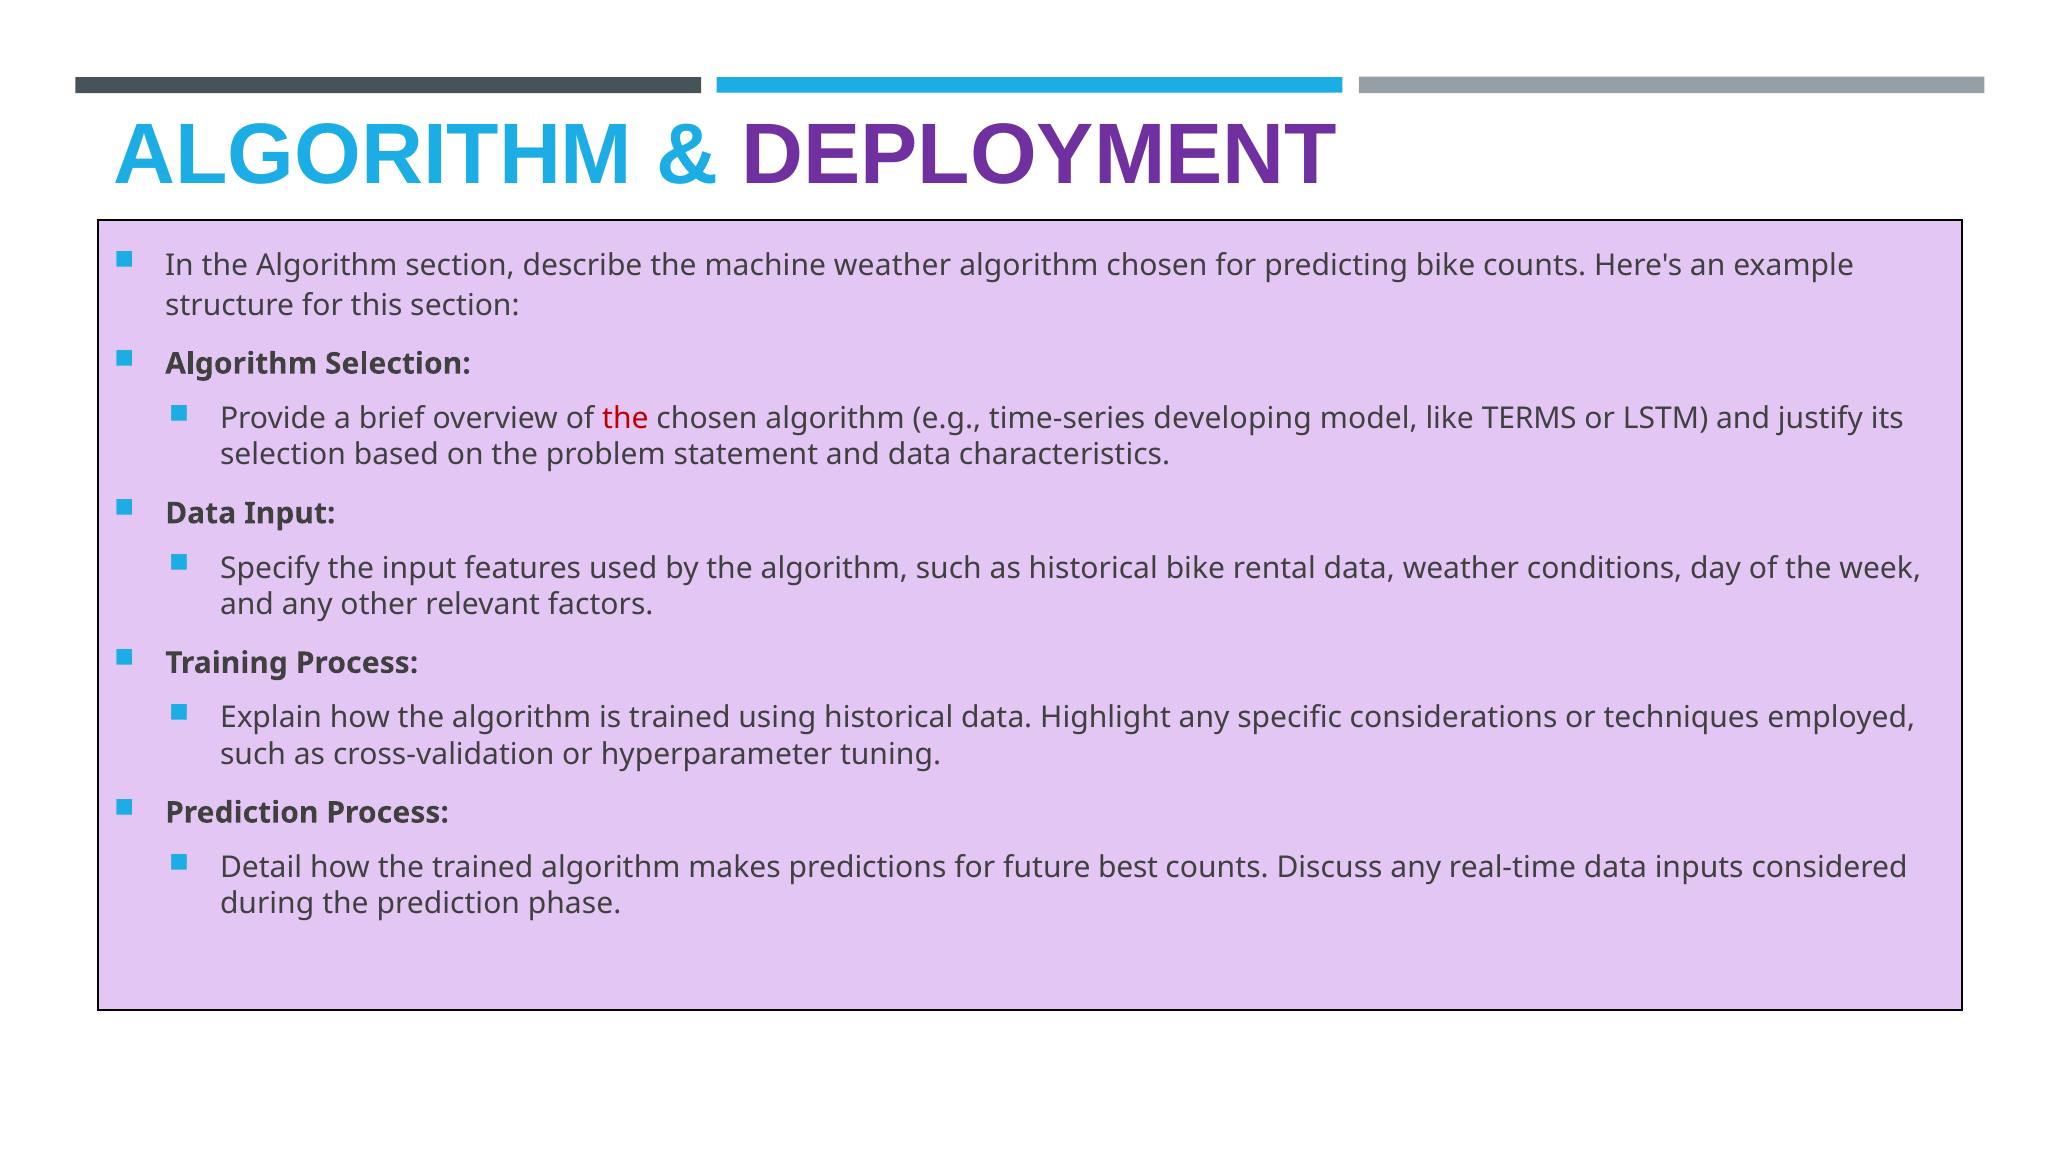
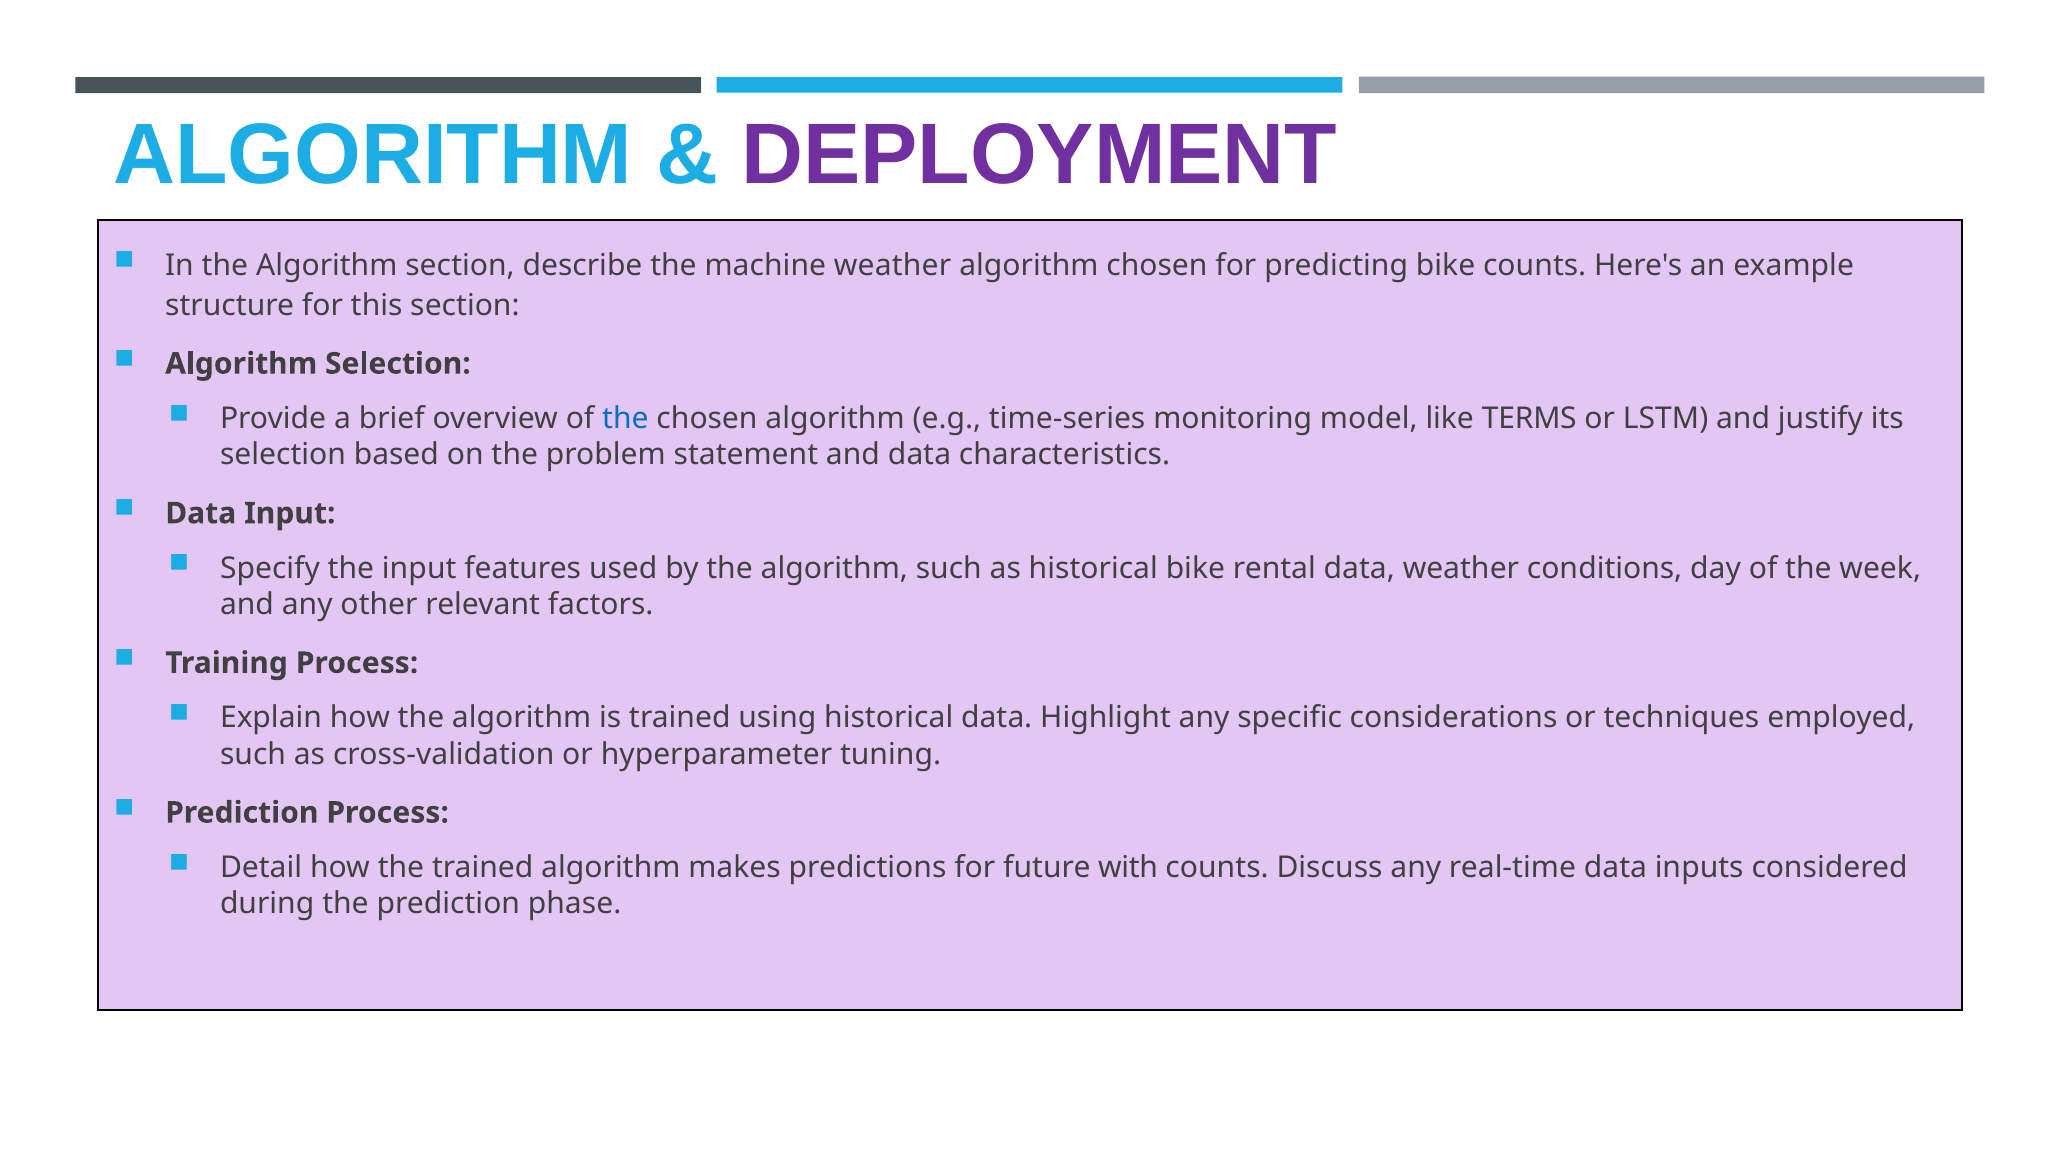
the colour: red -> blue (625, 419)
developing: developing -> monitoring (1233, 419)
best: best -> with (1128, 868)
